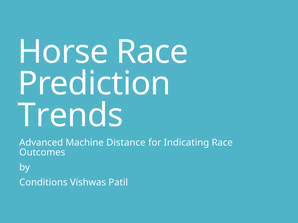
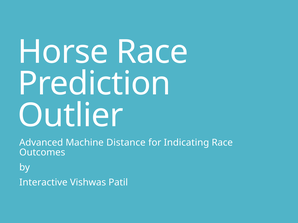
Trends: Trends -> Outlier (70, 116)
Conditions: Conditions -> Interactive (43, 183)
